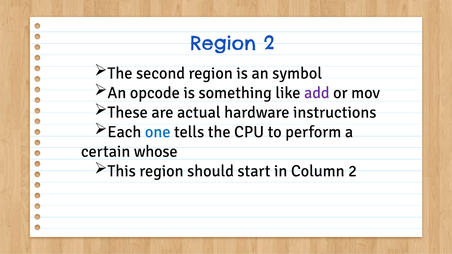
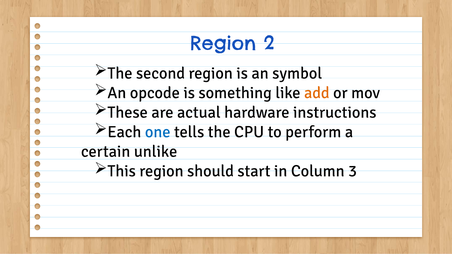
add colour: purple -> orange (317, 93)
whose: whose -> unlike (156, 152)
Column 2: 2 -> 3 (353, 171)
